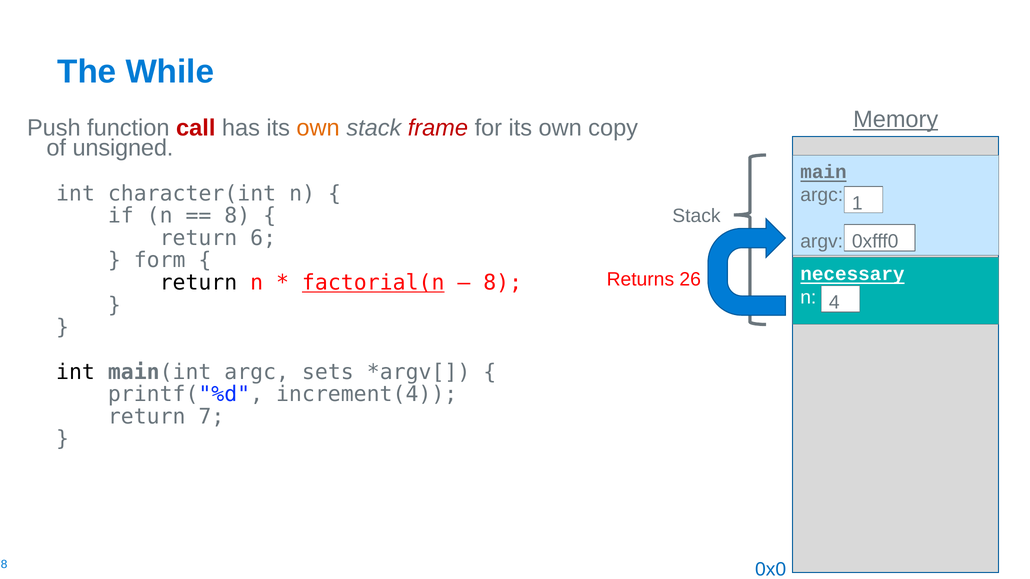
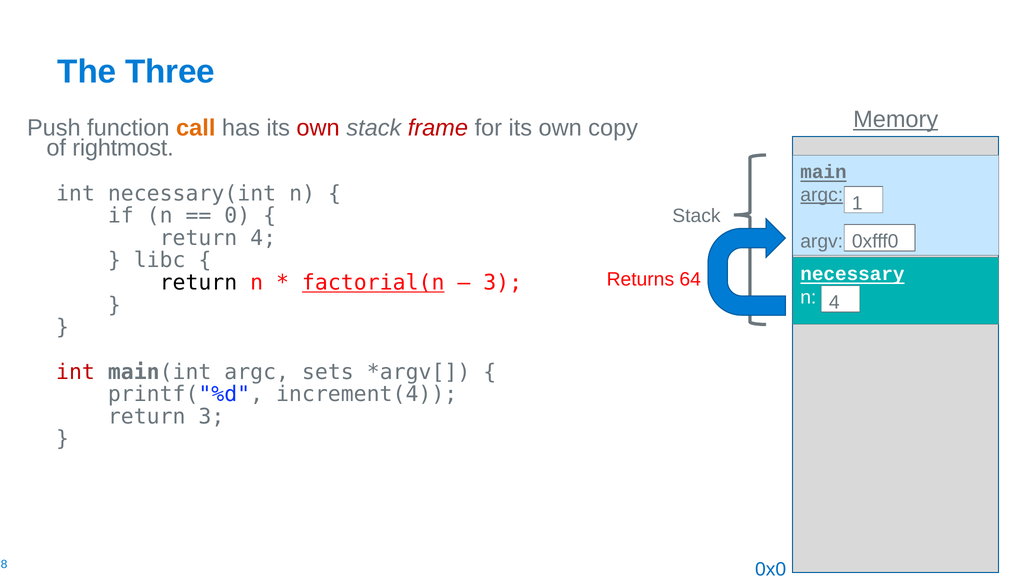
While: While -> Three (170, 72)
call colour: red -> orange (196, 128)
own colour: orange -> red (318, 128)
unsigned: unsigned -> rightmost (123, 148)
character(int: character(int -> necessary(int (192, 194)
argc underline: none -> present (822, 195)
8: 8 -> 0 (237, 216)
return 6: 6 -> 4 (263, 238)
form: form -> libc (160, 261)
26: 26 -> 64 (690, 279)
8: 8 -> 3 (503, 283)
int colour: black -> red (76, 372)
return 7: 7 -> 3 (211, 417)
